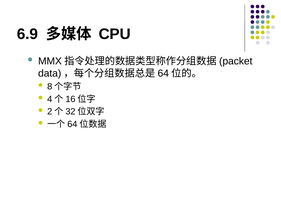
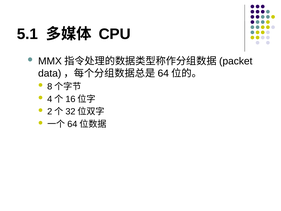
6.9: 6.9 -> 5.1 (27, 34)
